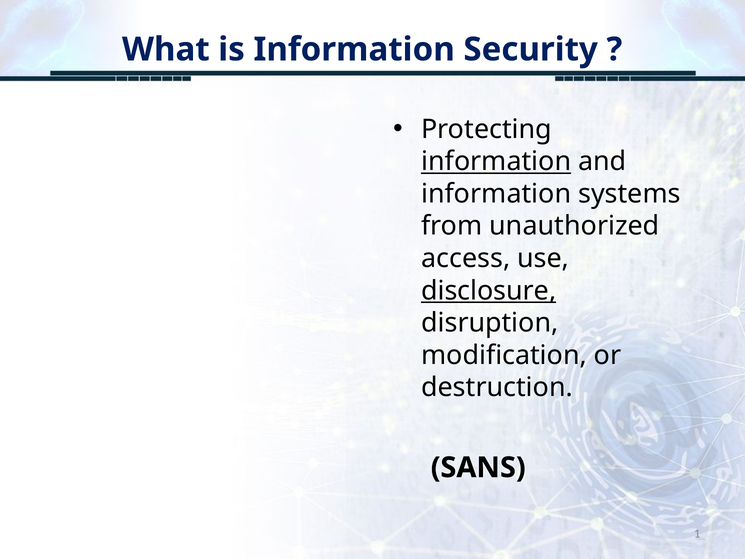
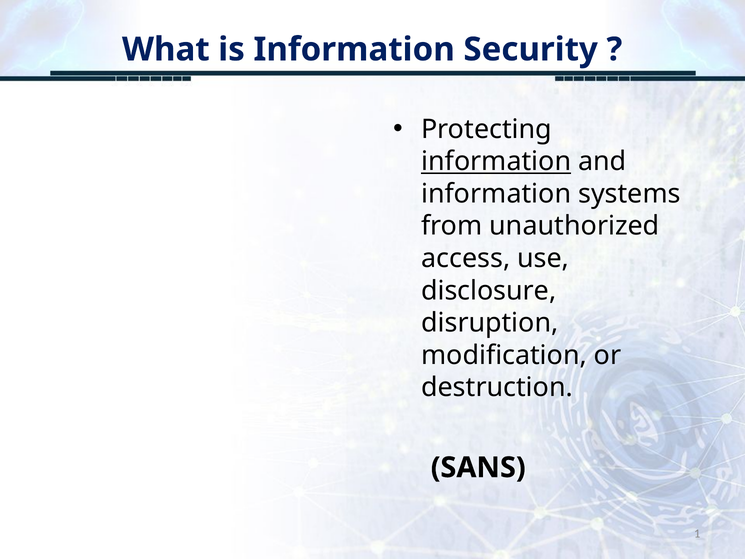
disclosure underline: present -> none (489, 291)
